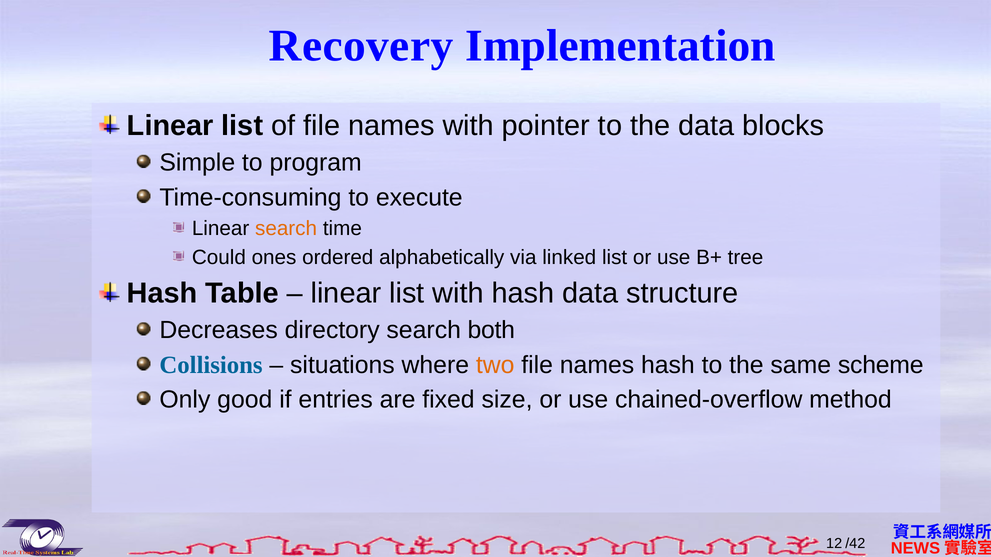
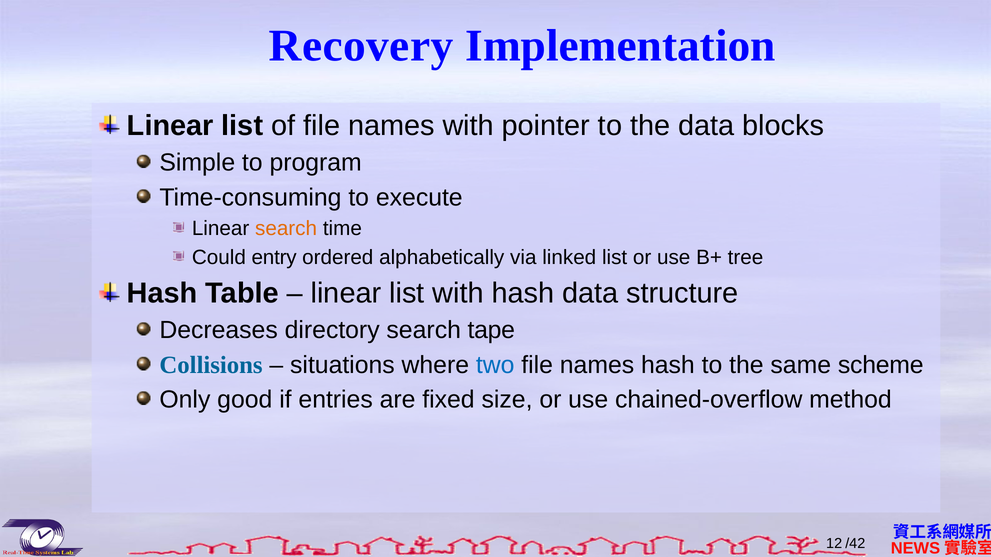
ones: ones -> entry (274, 258)
both: both -> tape (491, 331)
two colour: orange -> blue (495, 365)
